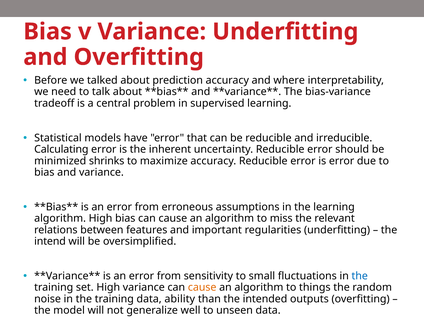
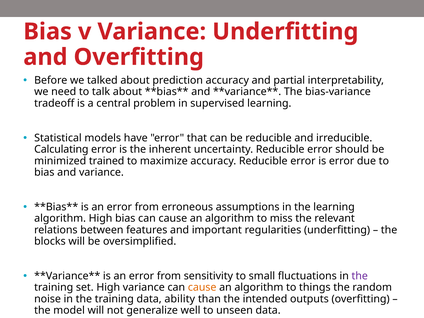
where: where -> partial (289, 80)
shrinks: shrinks -> trained (107, 161)
intend: intend -> blocks (50, 241)
the colour: blue -> purple (360, 276)
